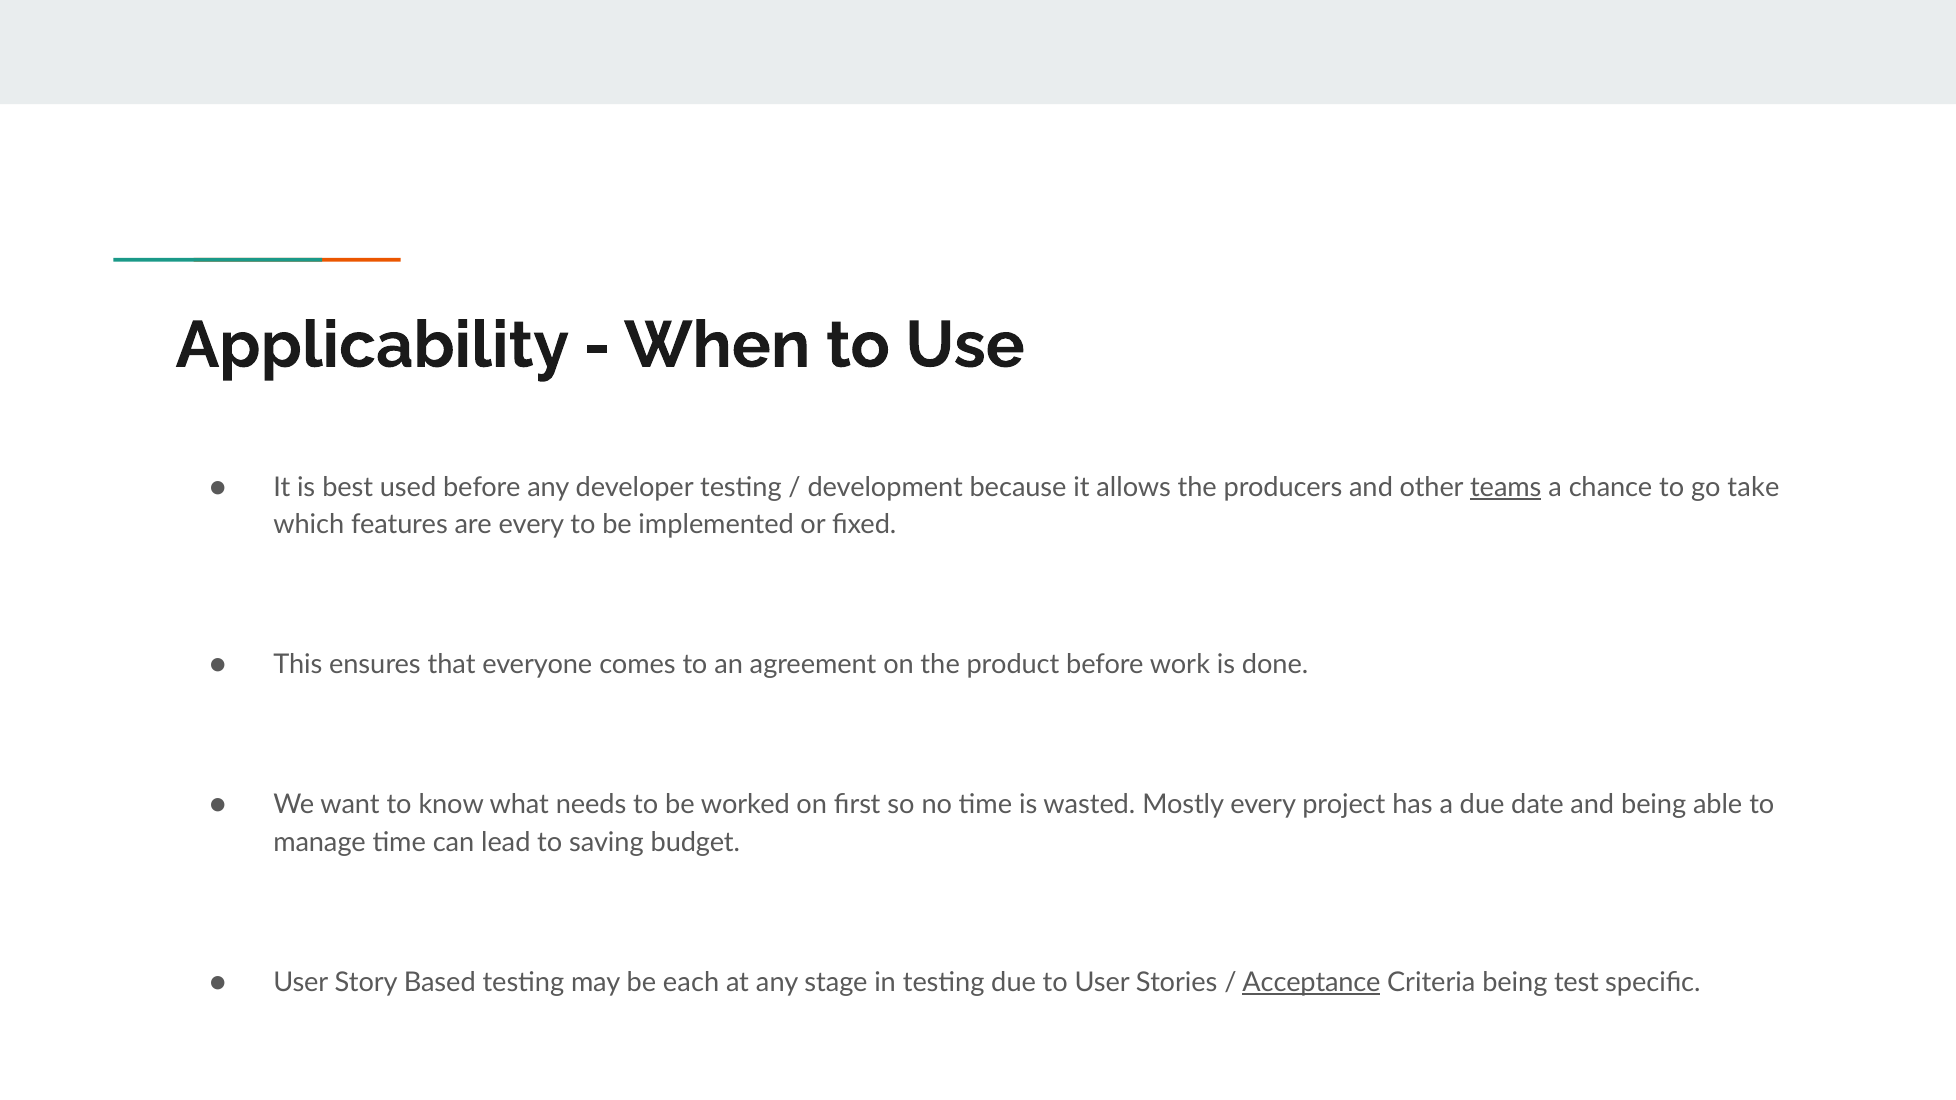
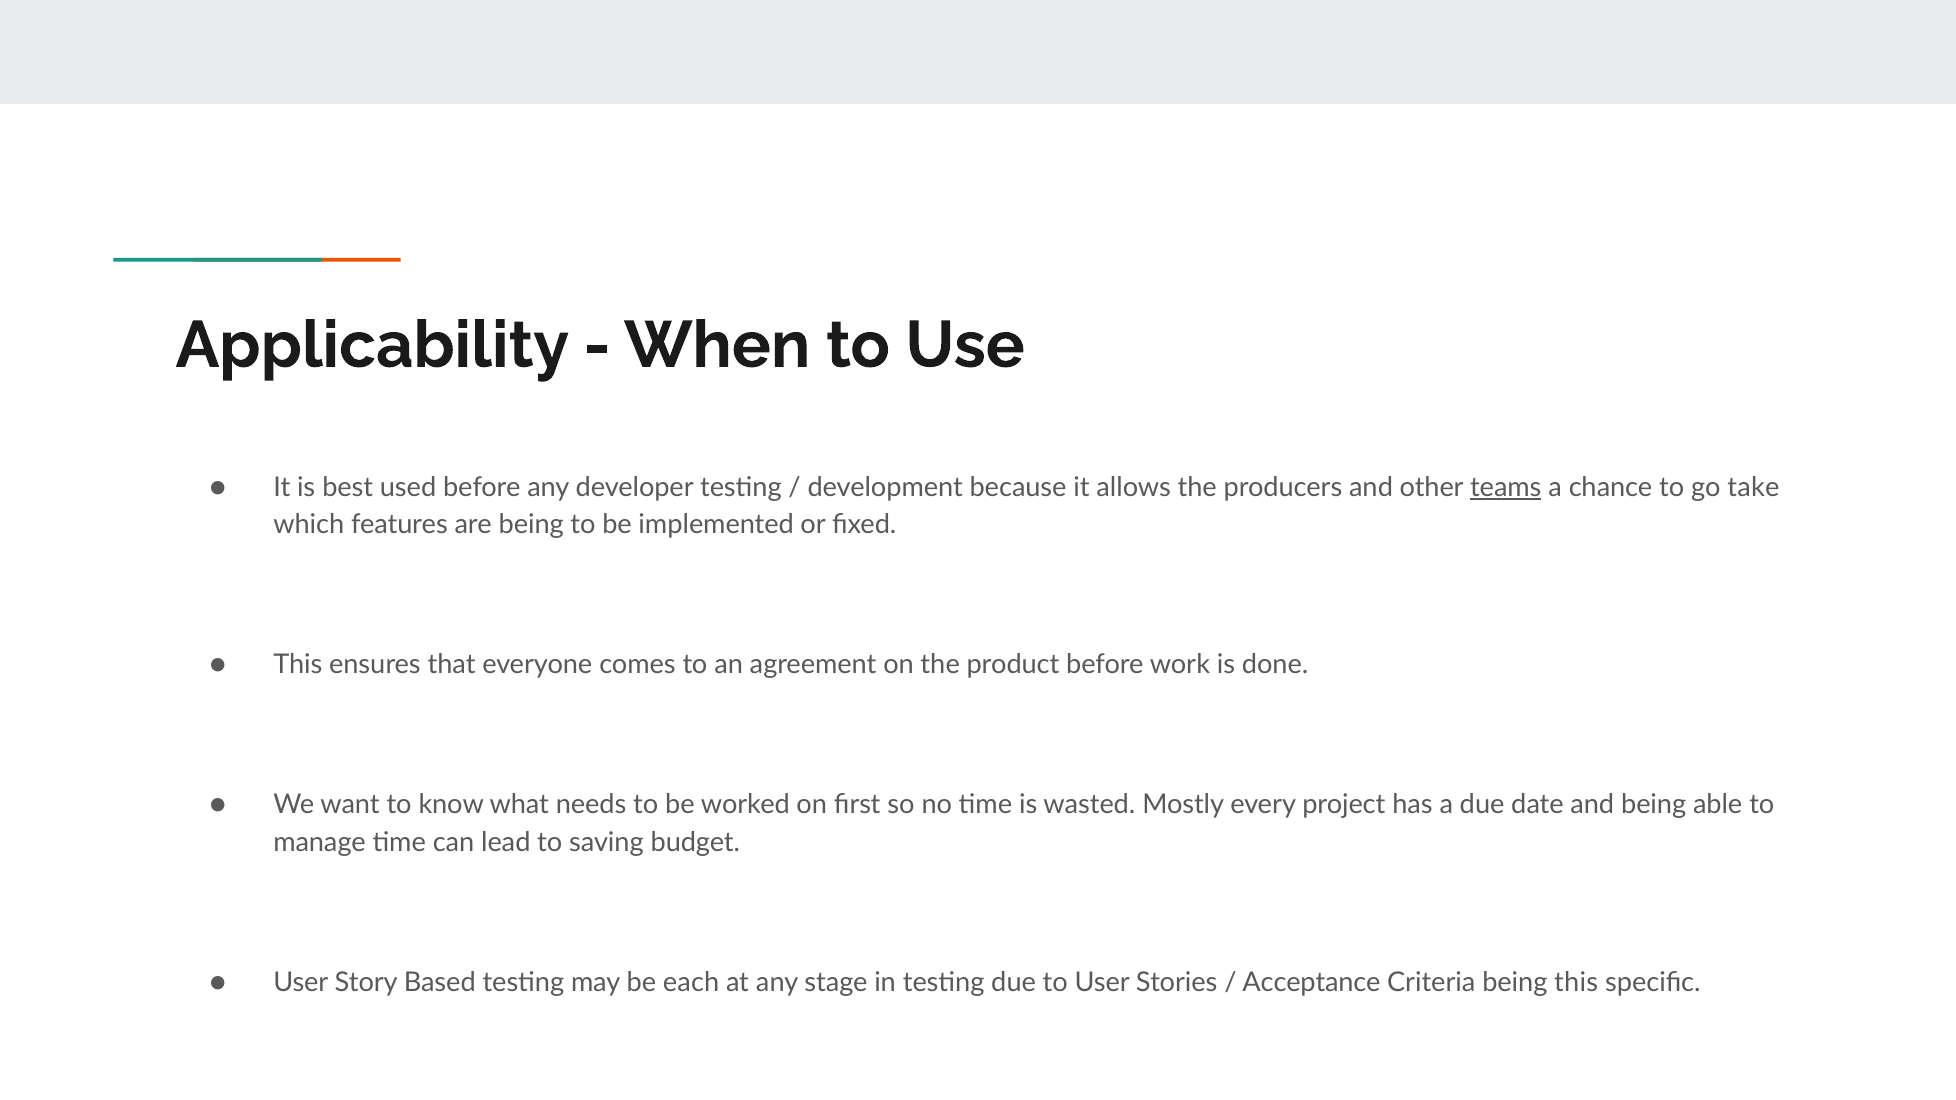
are every: every -> being (531, 525)
Acceptance underline: present -> none (1312, 983)
being test: test -> this (1576, 983)
